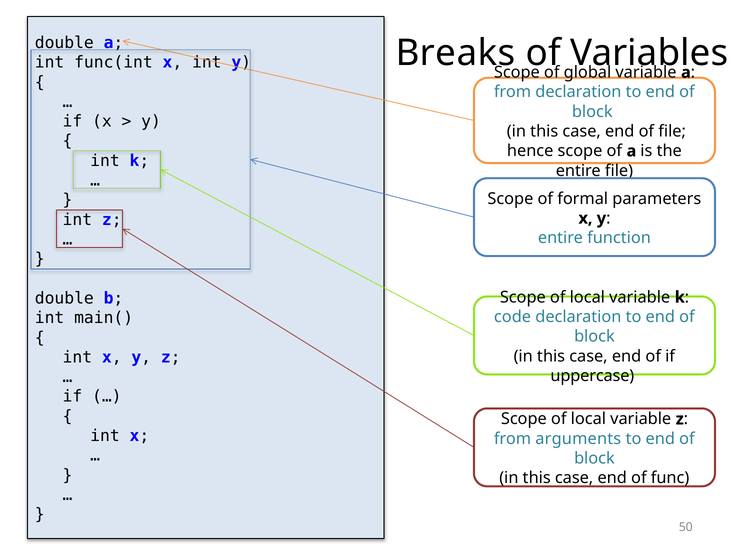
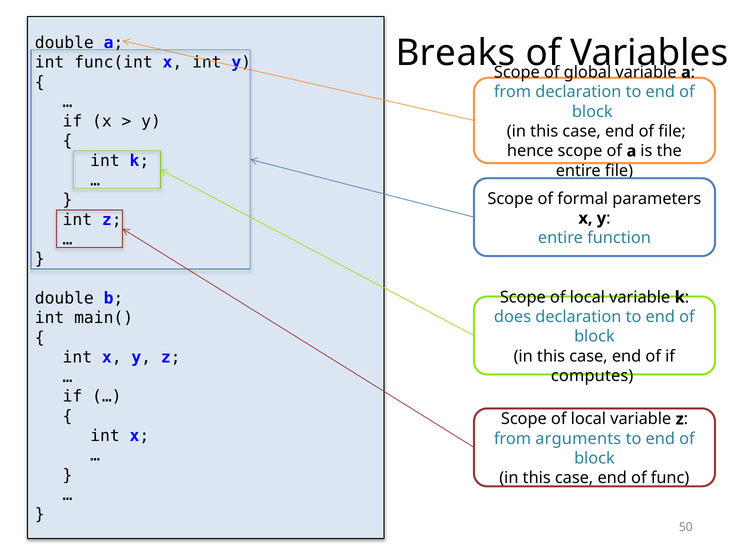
code: code -> does (513, 317)
uppercase: uppercase -> computes (592, 376)
